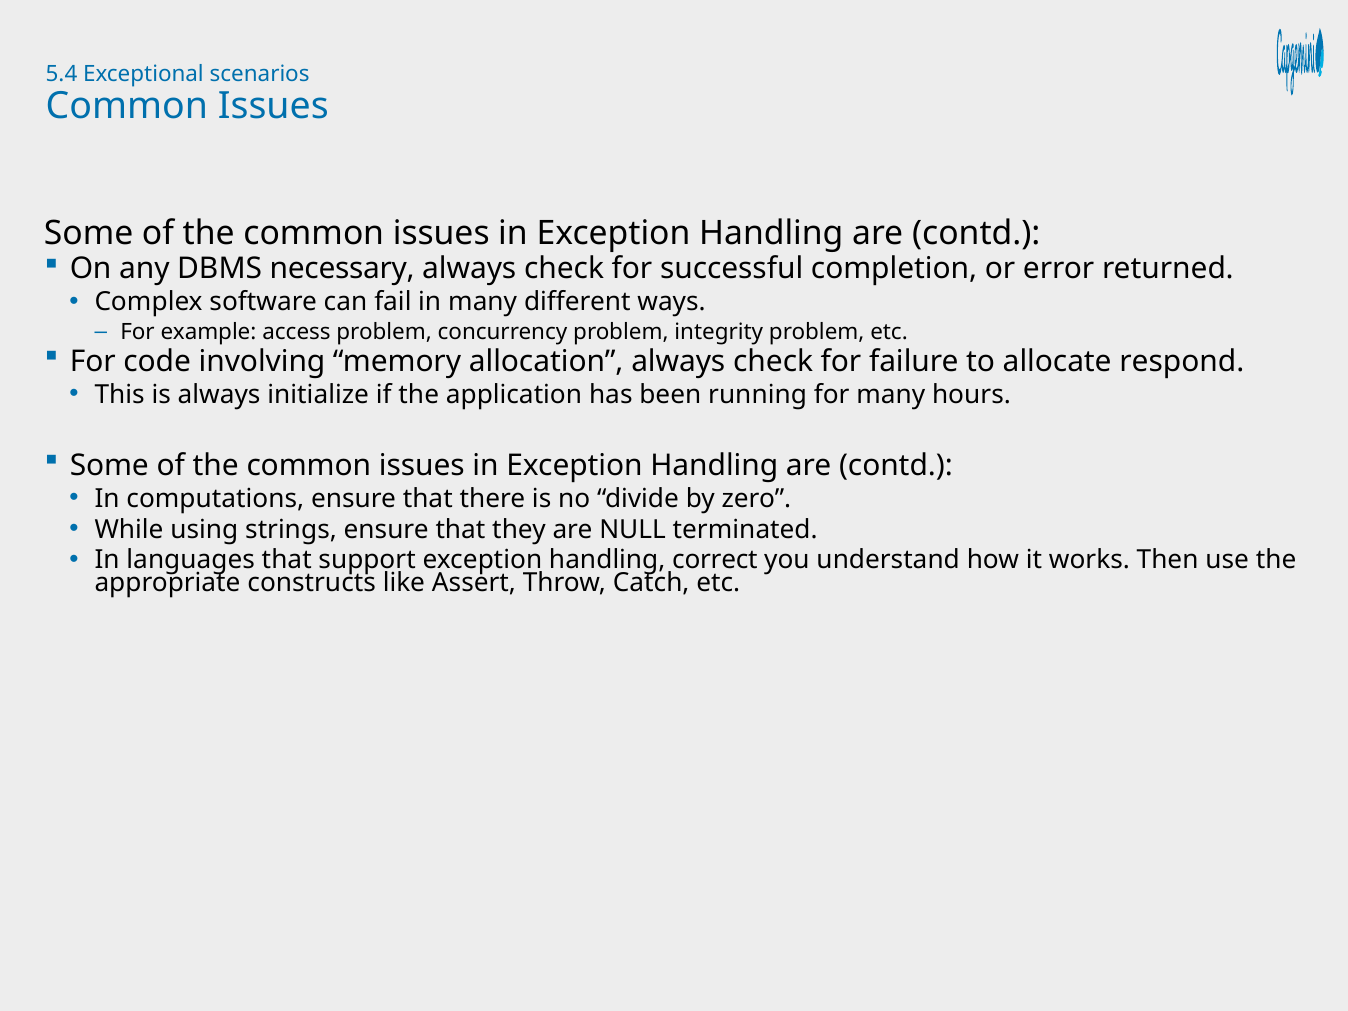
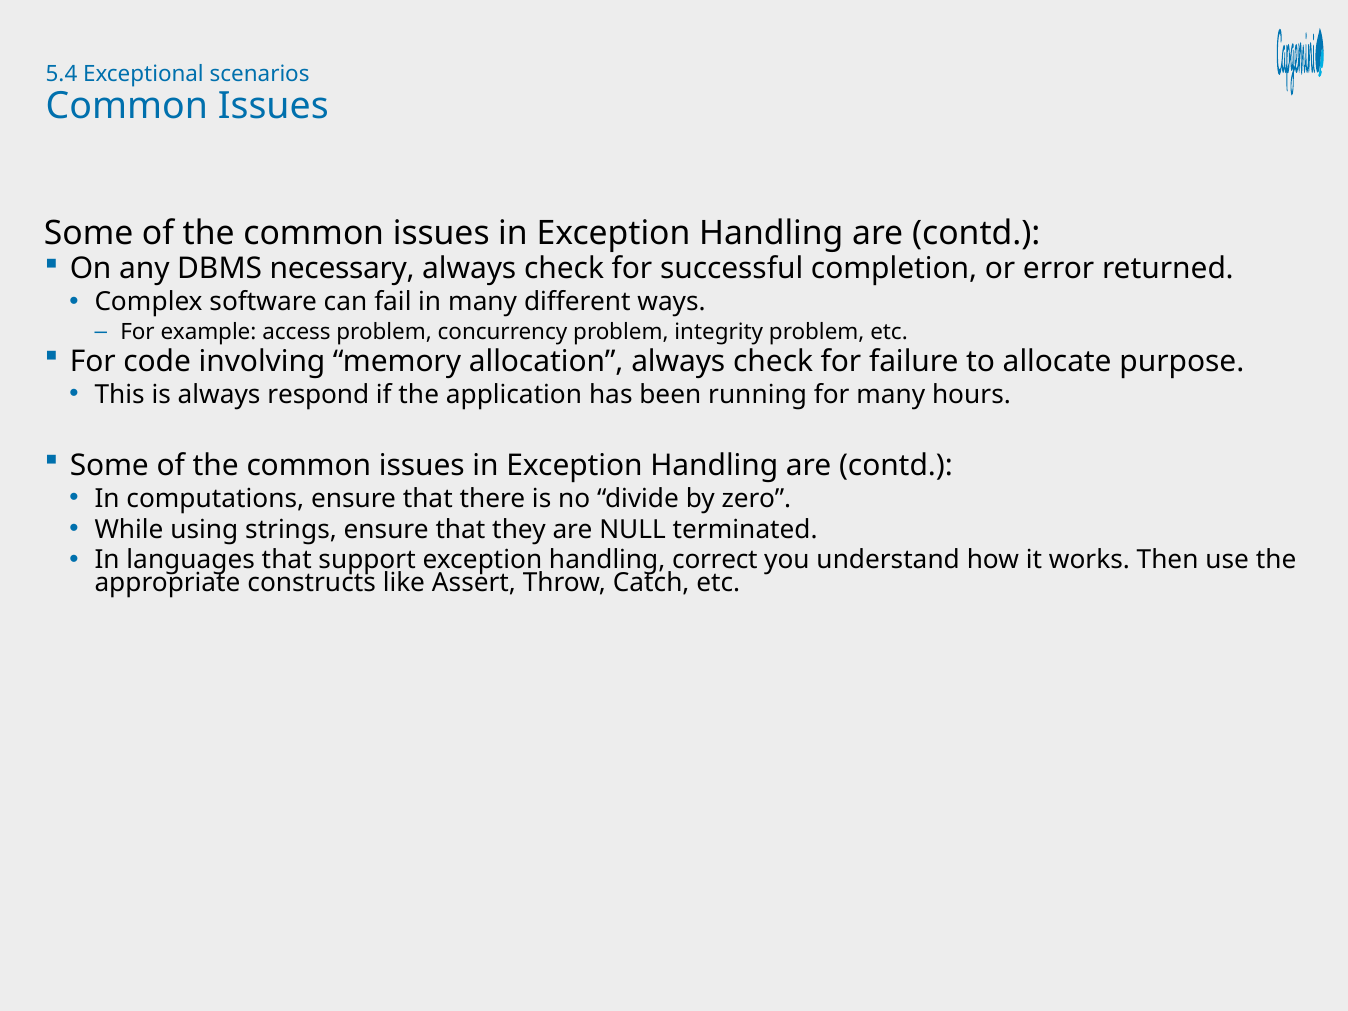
respond: respond -> purpose (1182, 362)
initialize: initialize -> respond (318, 395)
